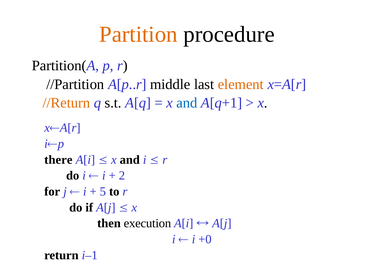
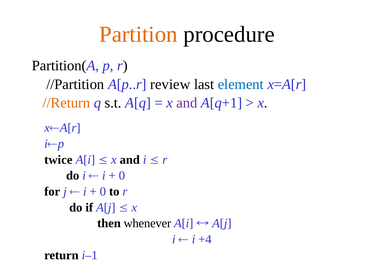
middle: middle -> review (170, 84)
element colour: orange -> blue (241, 84)
and colour: blue -> purple (187, 103)
there: there -> twice (58, 160)
2: 2 -> 0 (122, 176)
5: 5 -> 0 (103, 192)
execution: execution -> whenever (147, 224)
+0: +0 -> +4 (205, 240)
